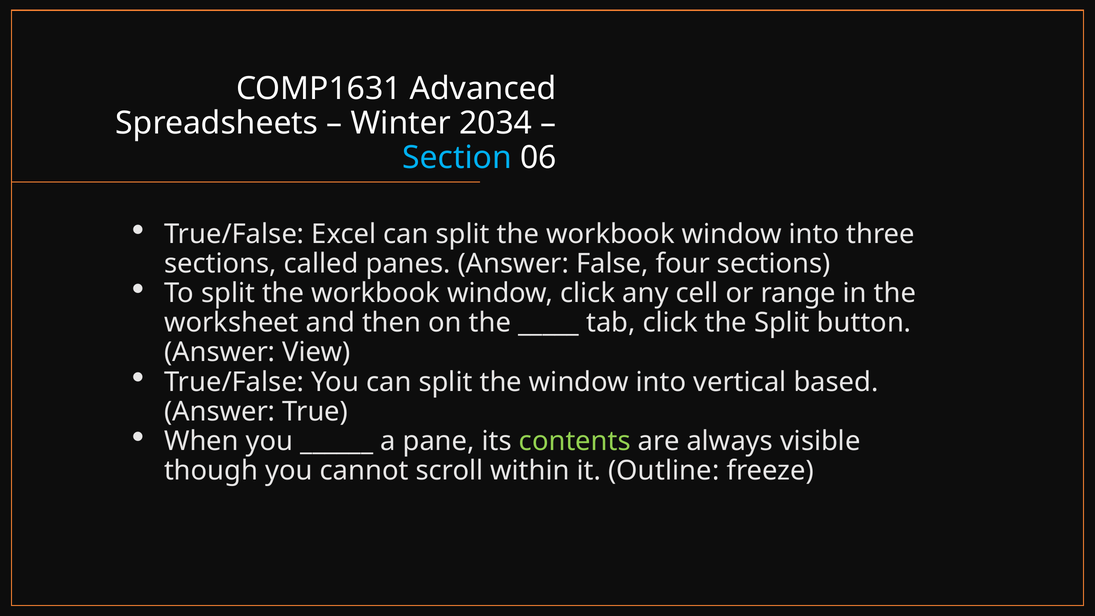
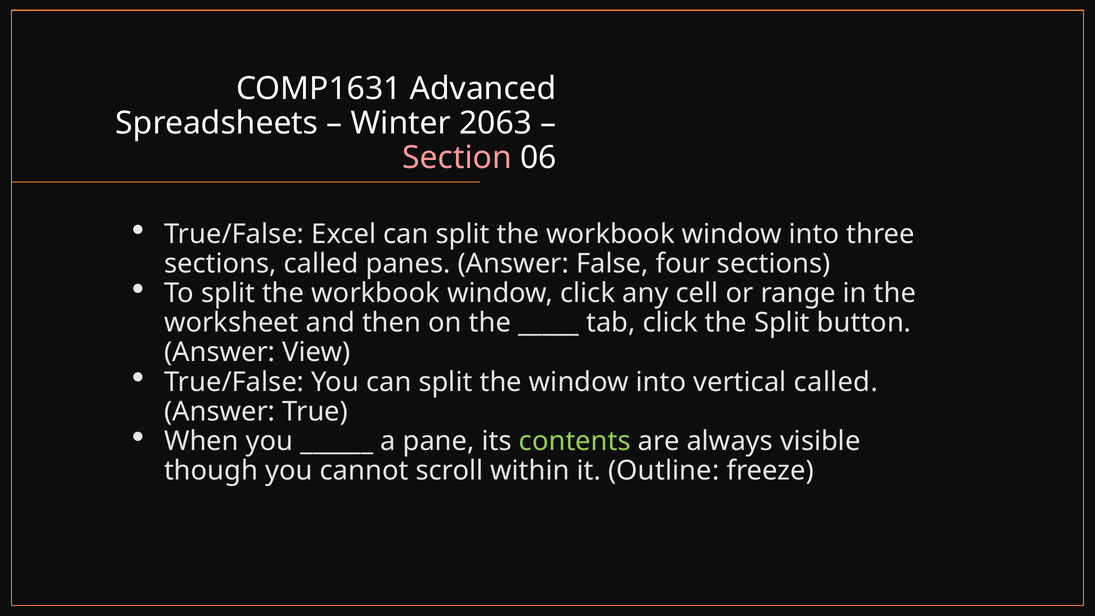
2034: 2034 -> 2063 (496, 123)
Section colour: light blue -> pink (457, 158)
vertical based: based -> called (836, 382)
